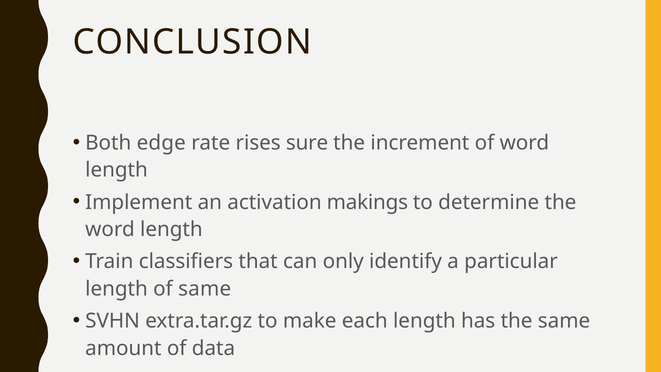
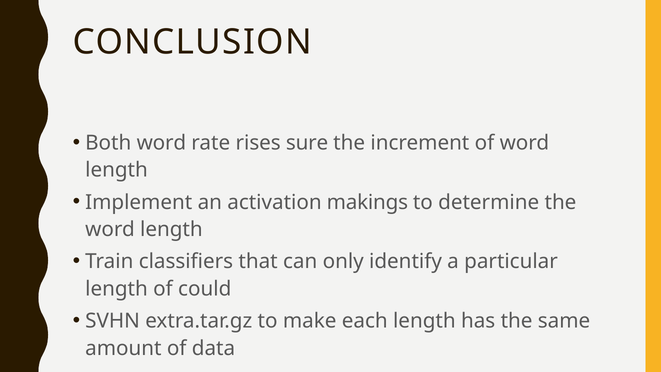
Both edge: edge -> word (161, 143)
of same: same -> could (205, 289)
